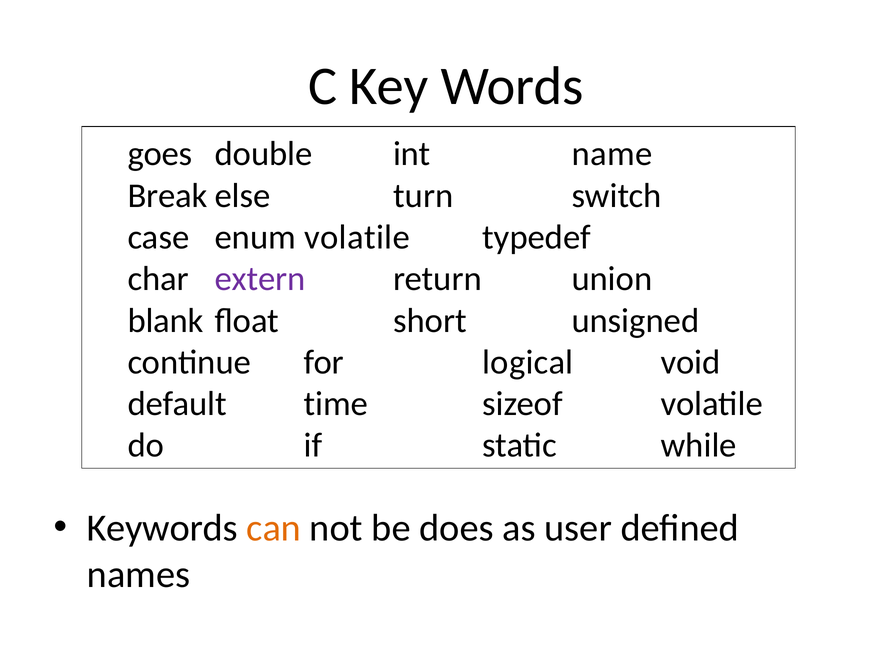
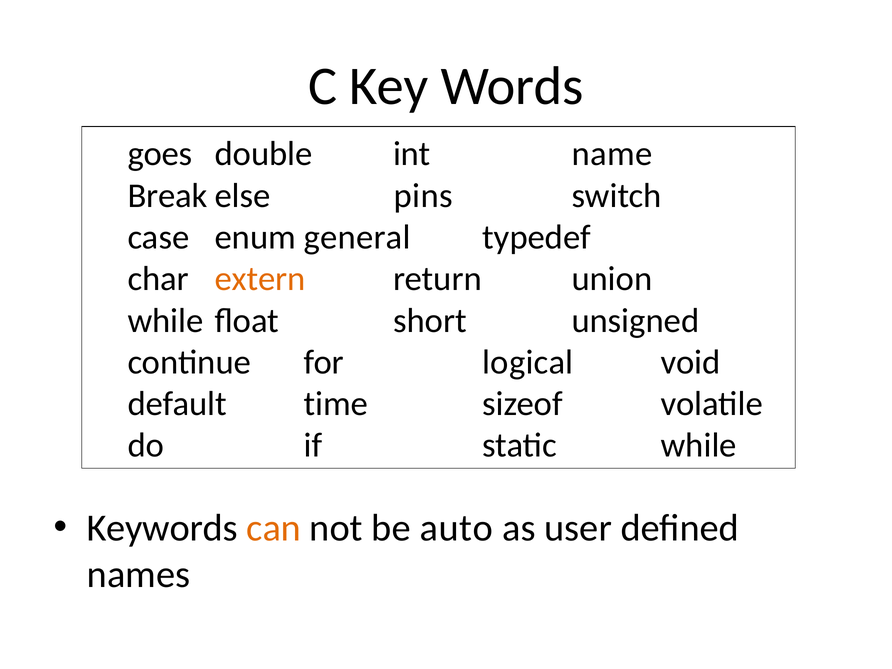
turn: turn -> pins (423, 196)
enum volatile: volatile -> general (357, 237)
extern colour: purple -> orange (260, 279)
blank: blank -> while (166, 321)
does: does -> auto (456, 528)
